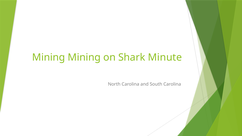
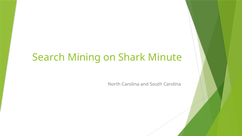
Mining: Mining -> Search (49, 57)
